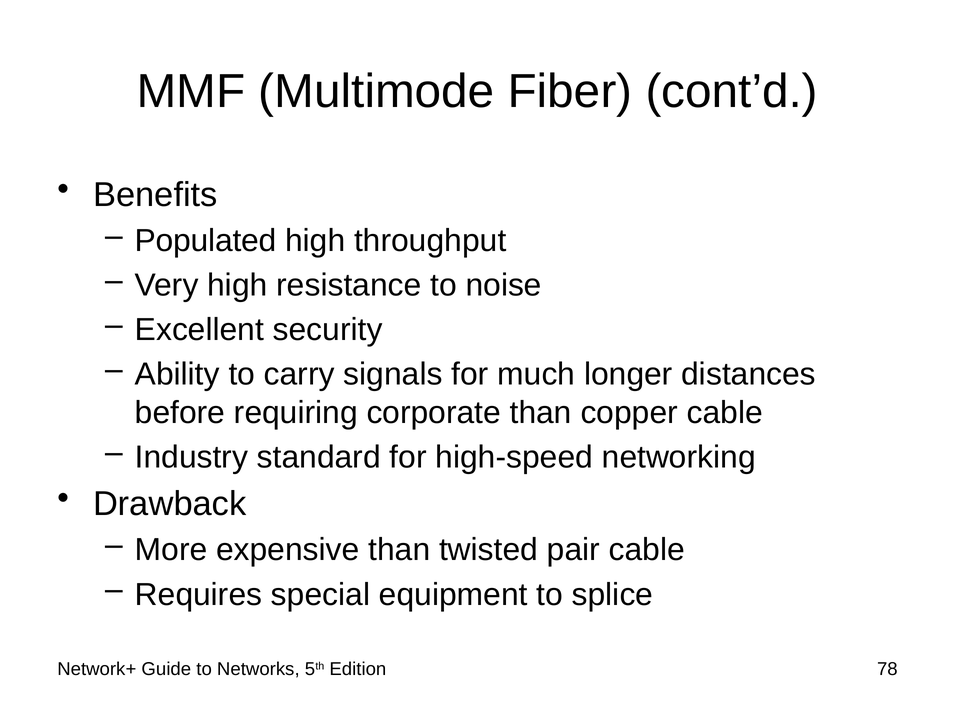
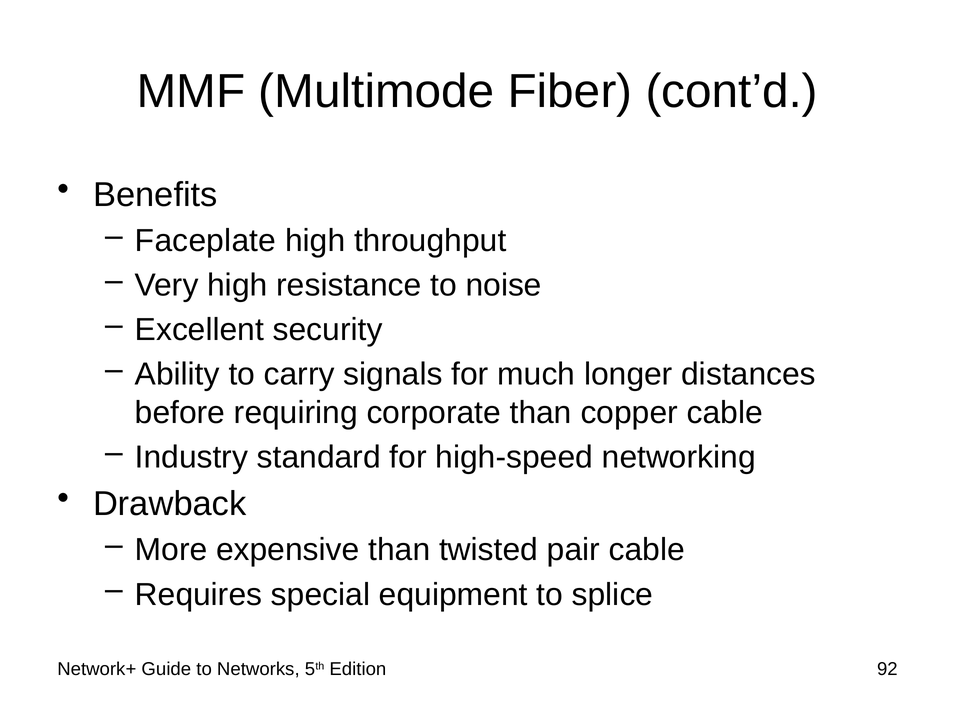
Populated: Populated -> Faceplate (206, 241)
78: 78 -> 92 (887, 669)
